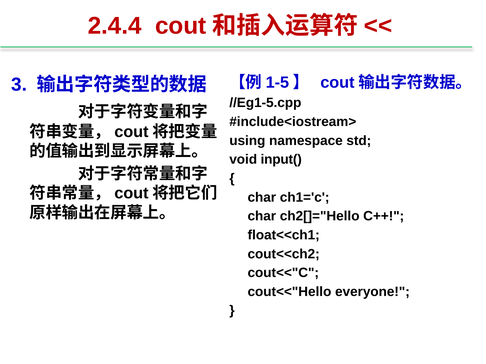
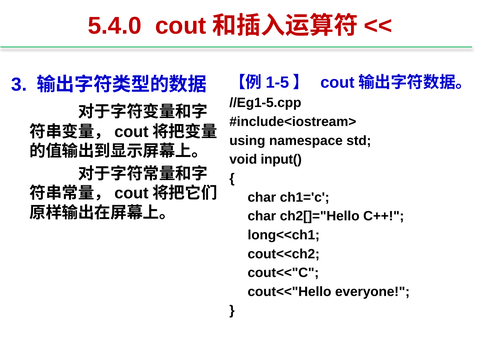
2.4.4: 2.4.4 -> 5.4.0 (115, 26)
float<<ch1: float<<ch1 -> long<<ch1 (284, 235)
